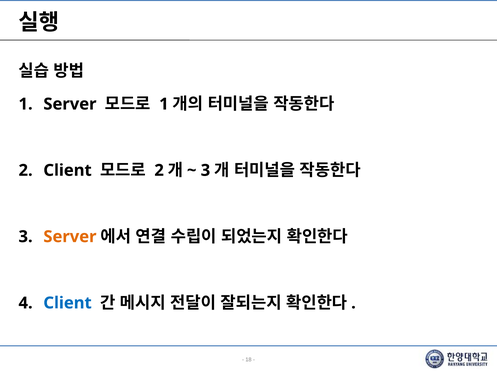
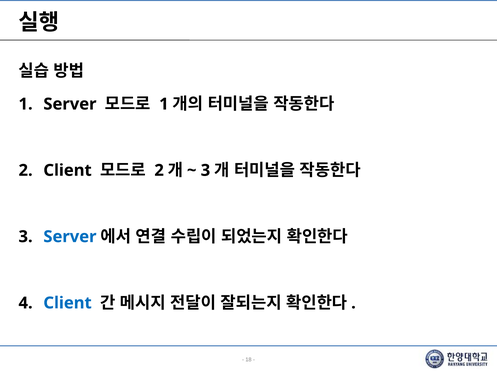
Server colour: orange -> blue (70, 236)
